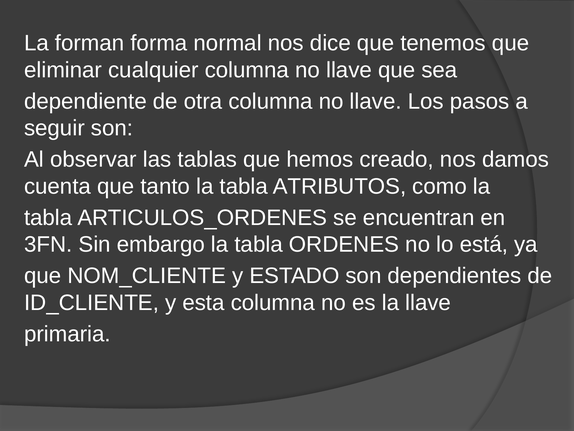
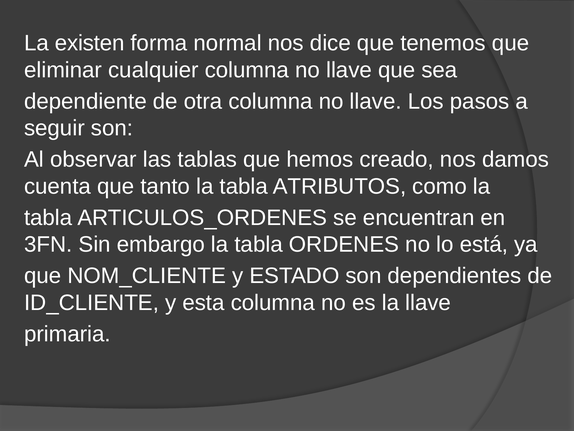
forman: forman -> existen (90, 43)
